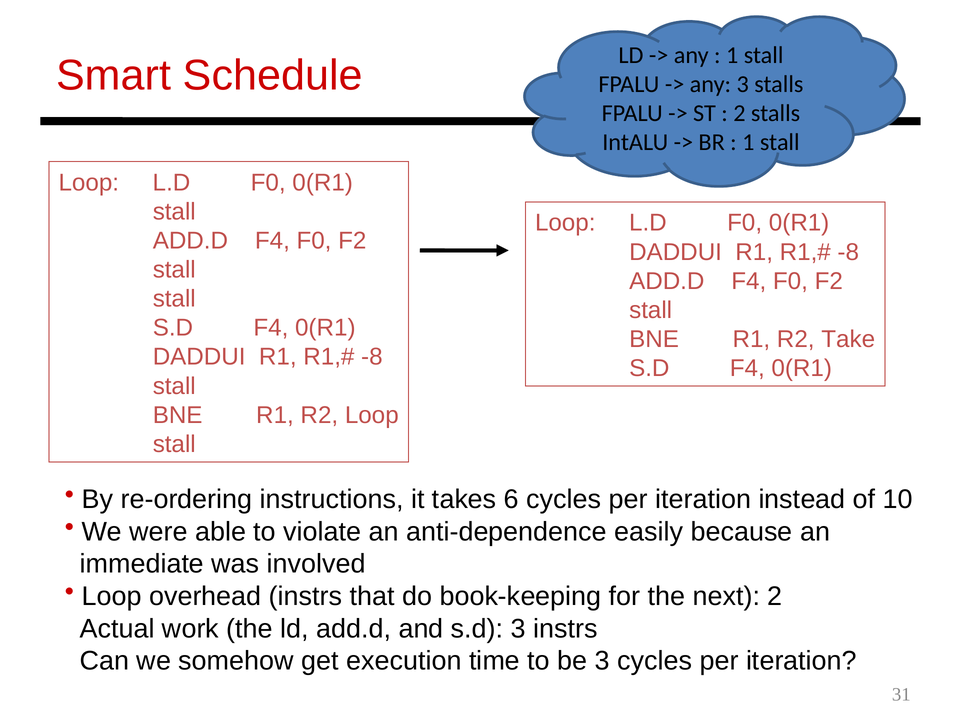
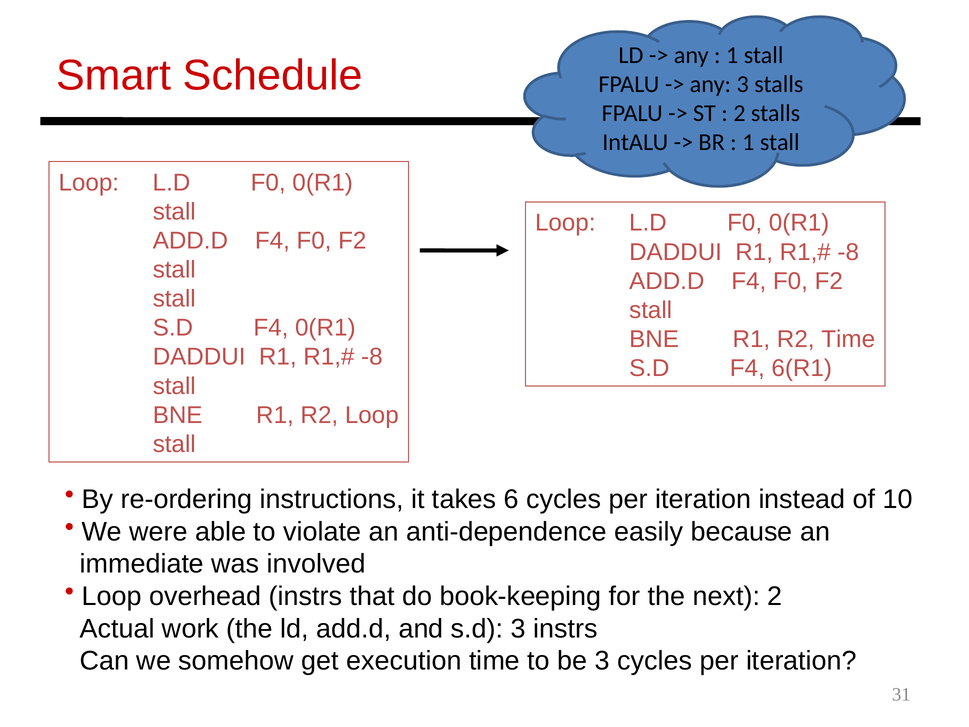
R2 Take: Take -> Time (848, 339)
0(R1: 0(R1 -> 6(R1 (802, 368)
